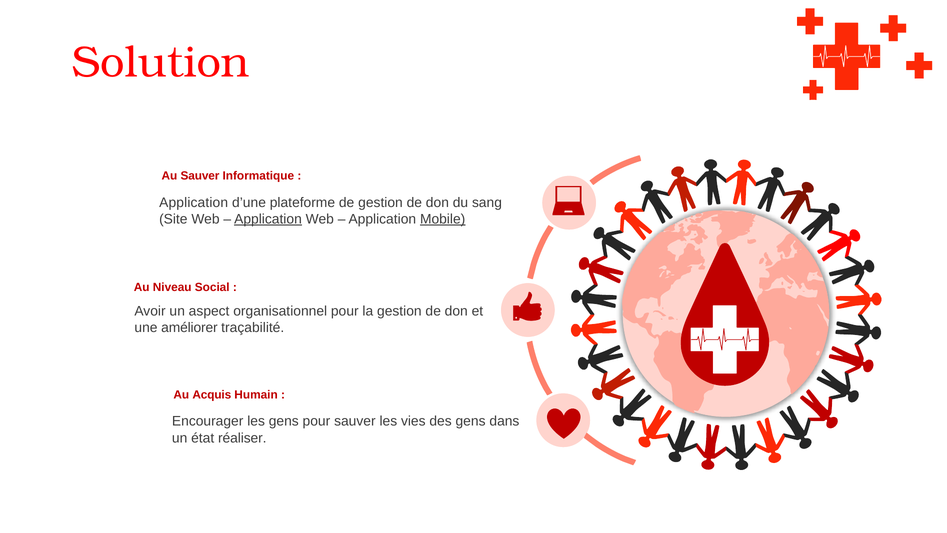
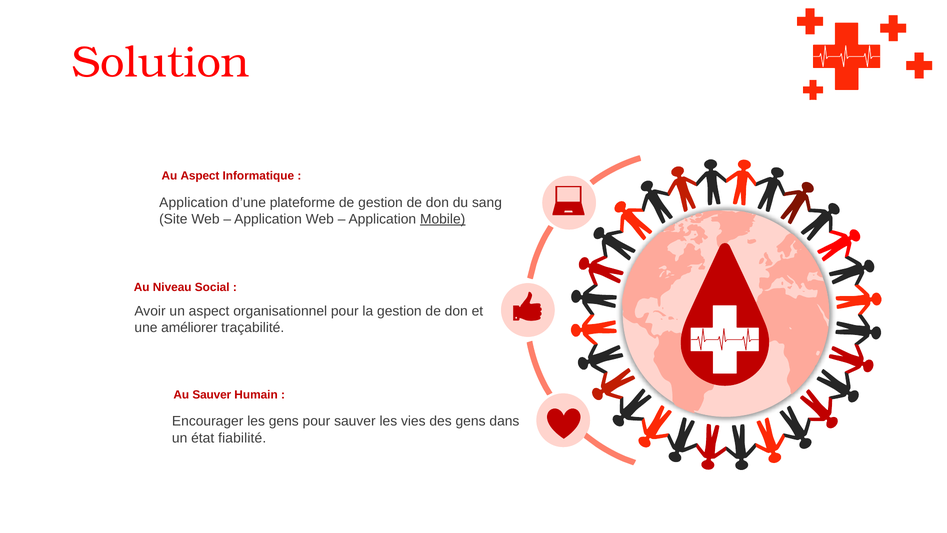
Au Sauver: Sauver -> Aspect (200, 176)
Application underline: present -> none (268, 219)
Au Acquis: Acquis -> Sauver (212, 395)
réaliser: réaliser -> fiabilité (242, 438)
